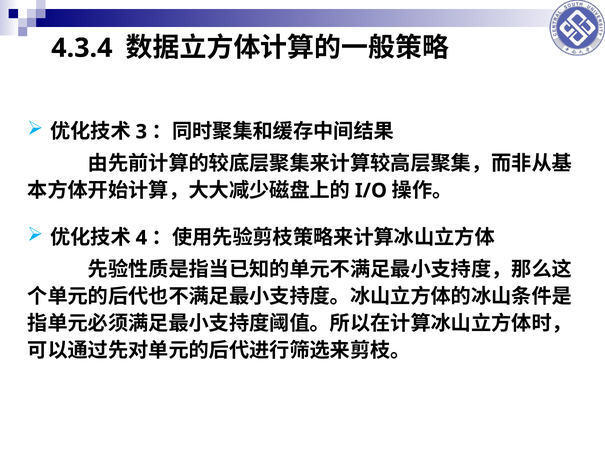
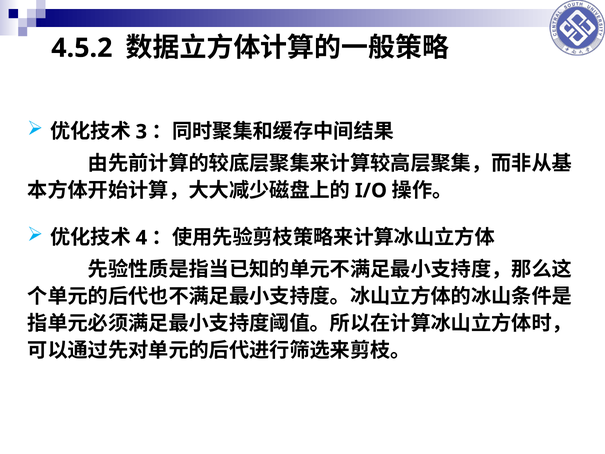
4.3.4: 4.3.4 -> 4.5.2 (82, 48)
